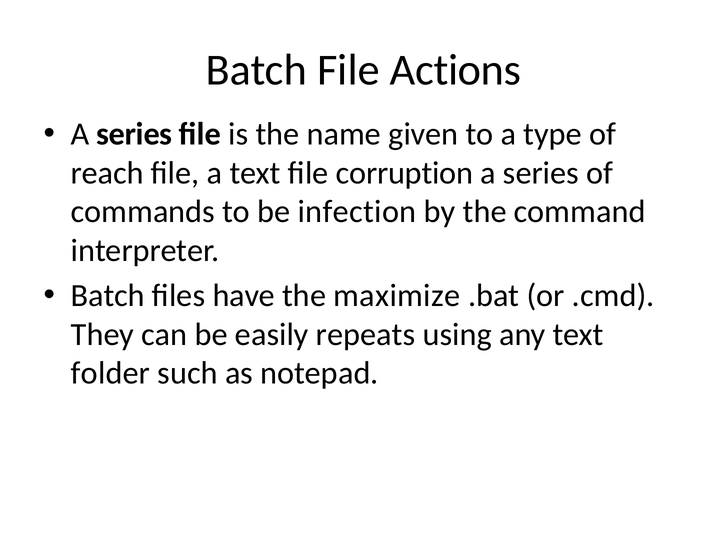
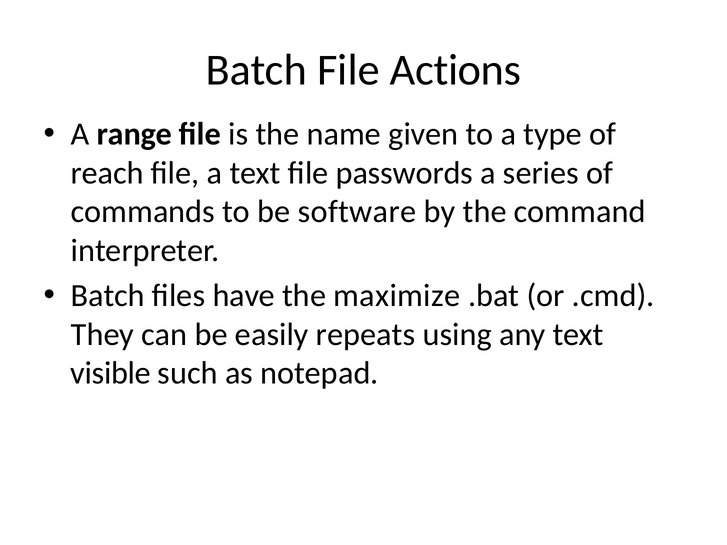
series: series -> range (134, 134)
corruption: corruption -> passwords (404, 173)
infection: infection -> software (357, 212)
folder: folder -> visible (111, 374)
